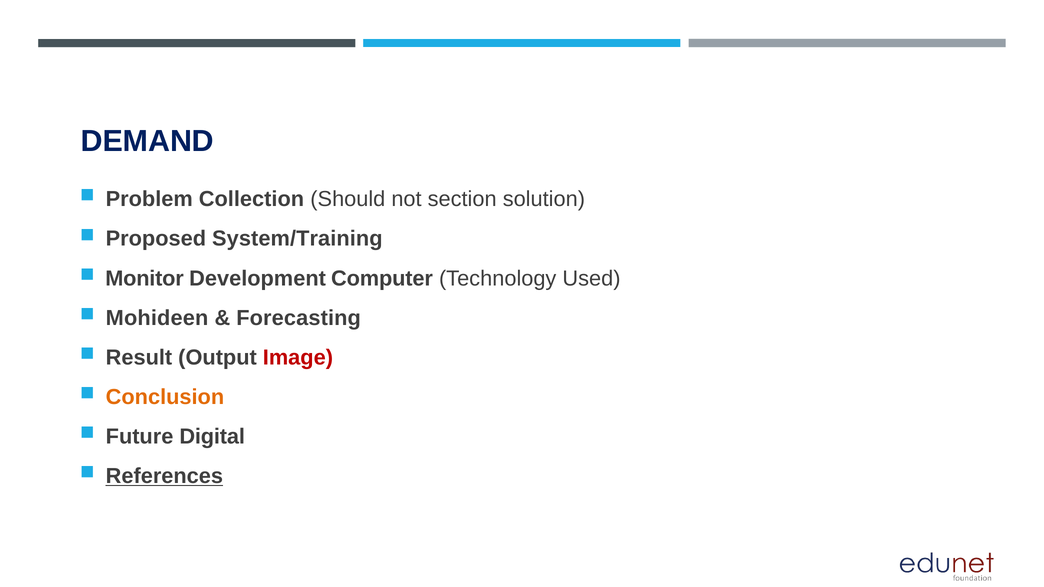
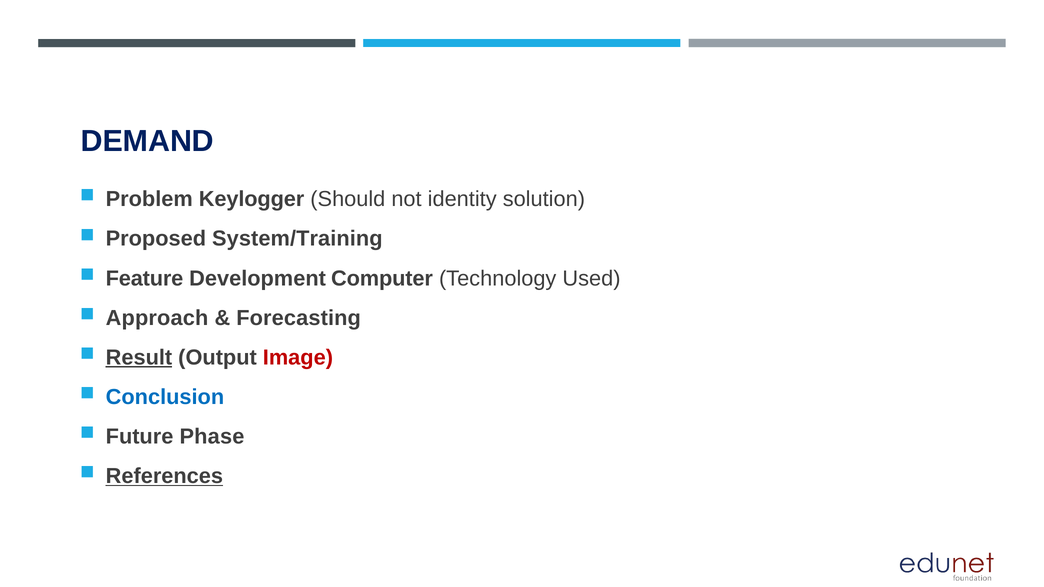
Collection: Collection -> Keylogger (252, 199)
section: section -> identity (462, 199)
Monitor: Monitor -> Feature (145, 278)
Mohideen: Mohideen -> Approach (157, 318)
Result underline: none -> present (139, 358)
Conclusion colour: orange -> blue (165, 397)
Digital: Digital -> Phase (212, 437)
